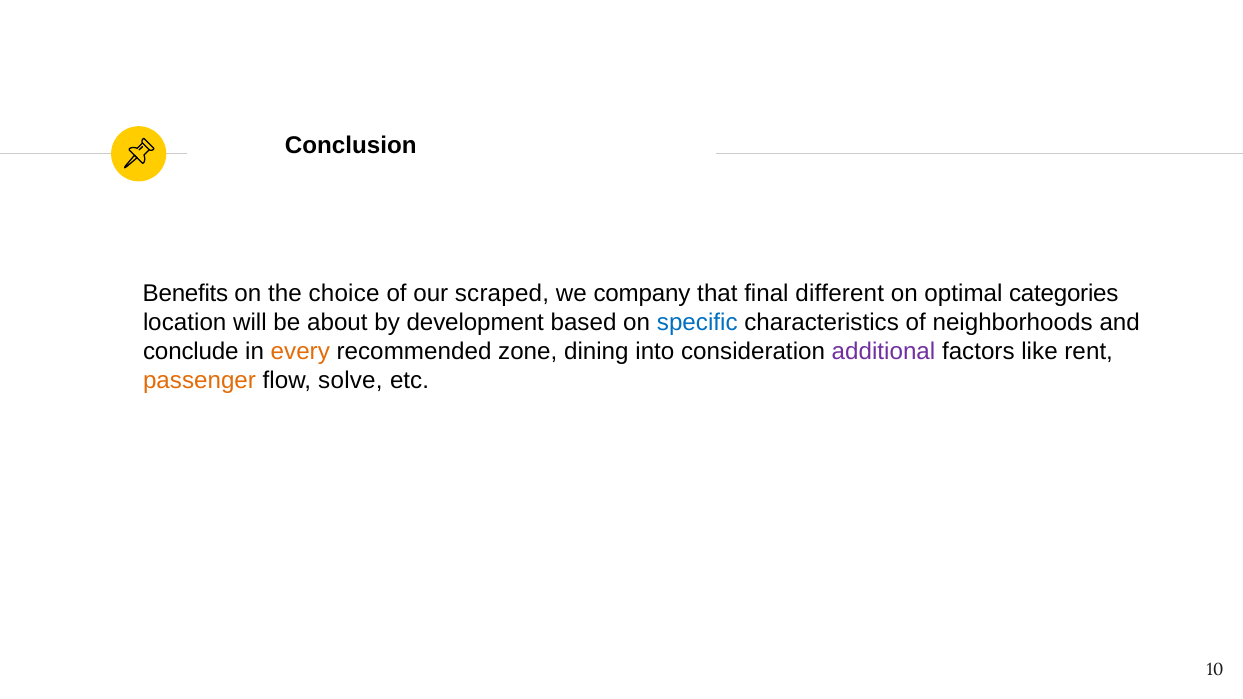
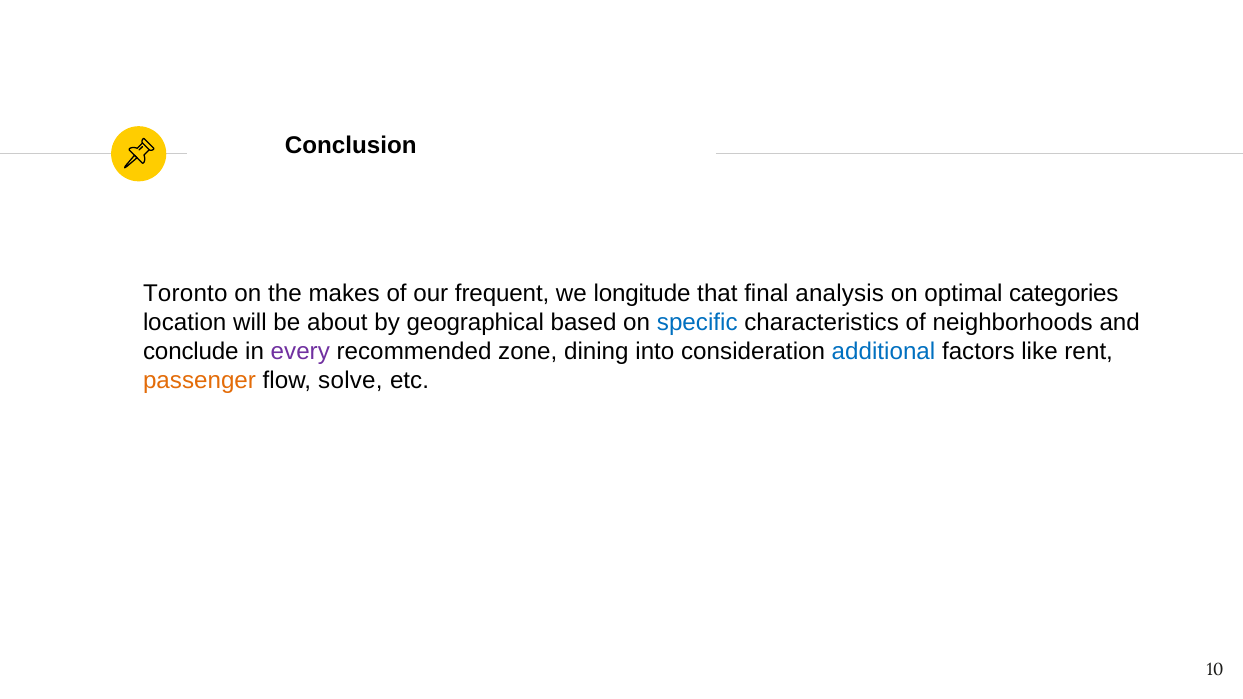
Benefits: Benefits -> Toronto (185, 294)
choice: choice -> makes (344, 294)
scraped: scraped -> frequent (502, 294)
company: company -> longitude (642, 294)
different: different -> analysis (840, 294)
development: development -> geographical (475, 323)
every colour: orange -> purple (300, 352)
additional colour: purple -> blue (884, 352)
